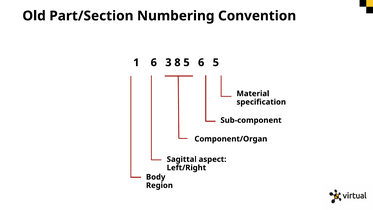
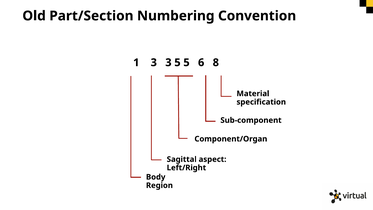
1 6: 6 -> 3 (154, 63)
3 8: 8 -> 5 (177, 63)
6 5: 5 -> 8 (216, 63)
